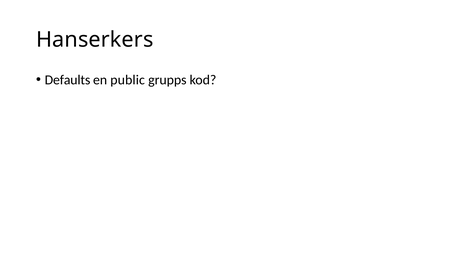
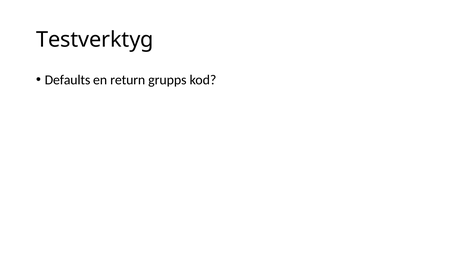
Hanserkers: Hanserkers -> Testverktyg (95, 40)
public: public -> return (128, 80)
